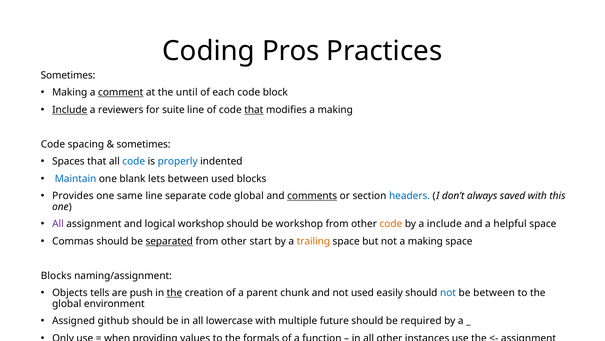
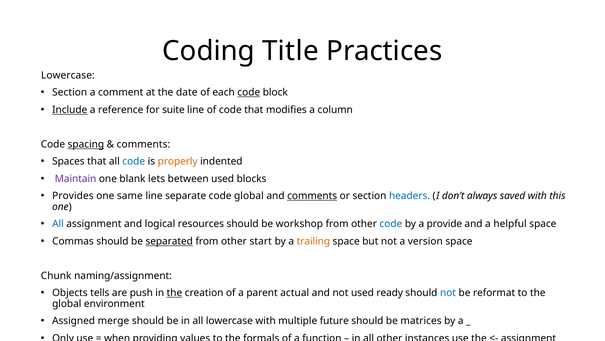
Pros: Pros -> Title (291, 51)
Sometimes: Sometimes -> Lowercase (68, 75)
Making: Making -> Section (70, 92)
comment underline: present -> none (121, 92)
until: until -> date (187, 92)
code underline: none -> present (249, 92)
reviewers: reviewers -> reference (121, 110)
that underline: present -> none (254, 110)
modifies a making: making -> column (335, 110)
spacing underline: none -> present (86, 144)
sometimes: sometimes -> comments (143, 144)
properly colour: blue -> orange (178, 161)
Maintain colour: blue -> purple (76, 178)
All colour: purple -> blue (58, 224)
logical workshop: workshop -> resources (201, 224)
code colour: orange -> blue (391, 224)
a include: include -> provide (444, 224)
not a making: making -> version (425, 241)
Blocks: Blocks -> Chunk (56, 275)
chunk: chunk -> actual (295, 292)
easily: easily -> ready (390, 292)
be between: between -> reformat (494, 292)
github: github -> merge (113, 320)
required: required -> matrices (421, 320)
